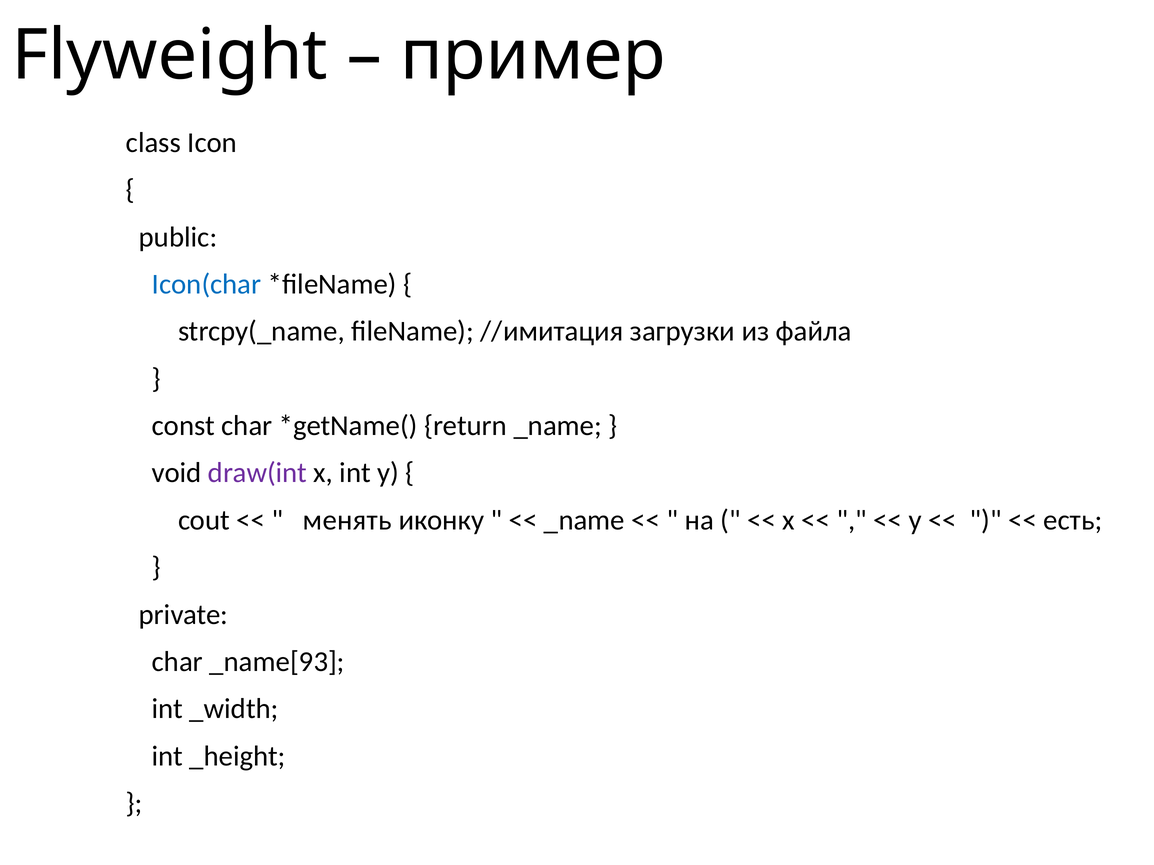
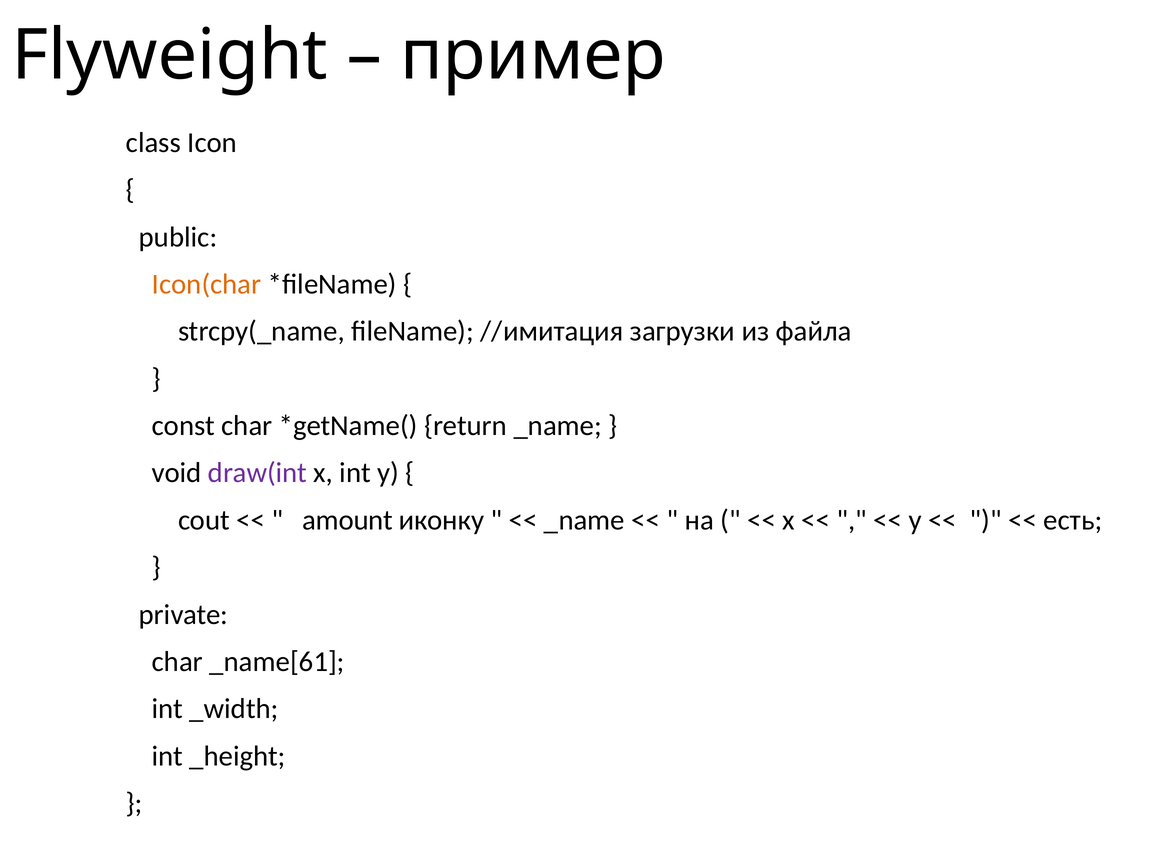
Icon(char colour: blue -> orange (207, 284)
менять: менять -> amount (348, 520)
_name[93: _name[93 -> _name[61 (277, 662)
